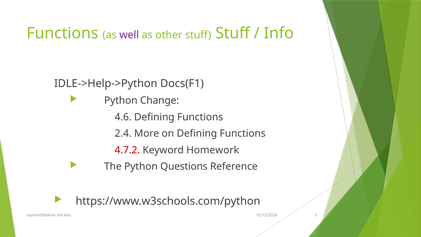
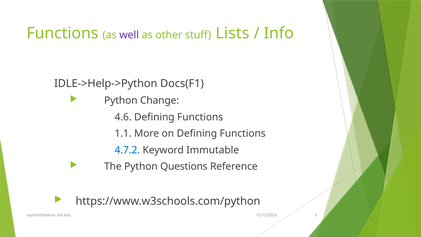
stuff Stuff: Stuff -> Lists (232, 33)
2.4: 2.4 -> 1.1 (123, 133)
4.7.2 colour: red -> blue (127, 150)
Homework: Homework -> Immutable (213, 150)
